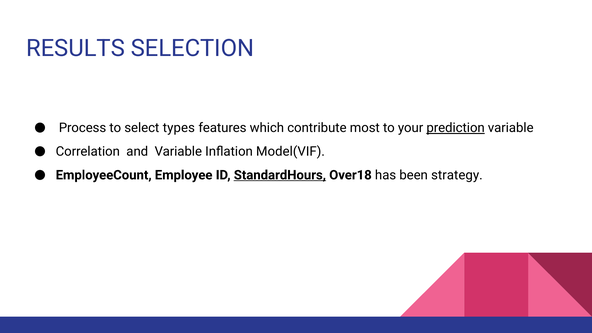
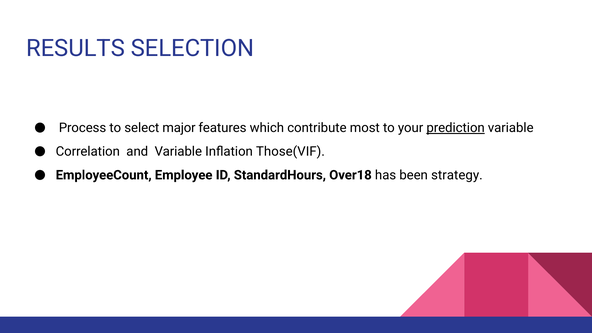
types: types -> major (179, 128)
Model(VIF: Model(VIF -> Those(VIF (290, 151)
StandardHours underline: present -> none (280, 175)
